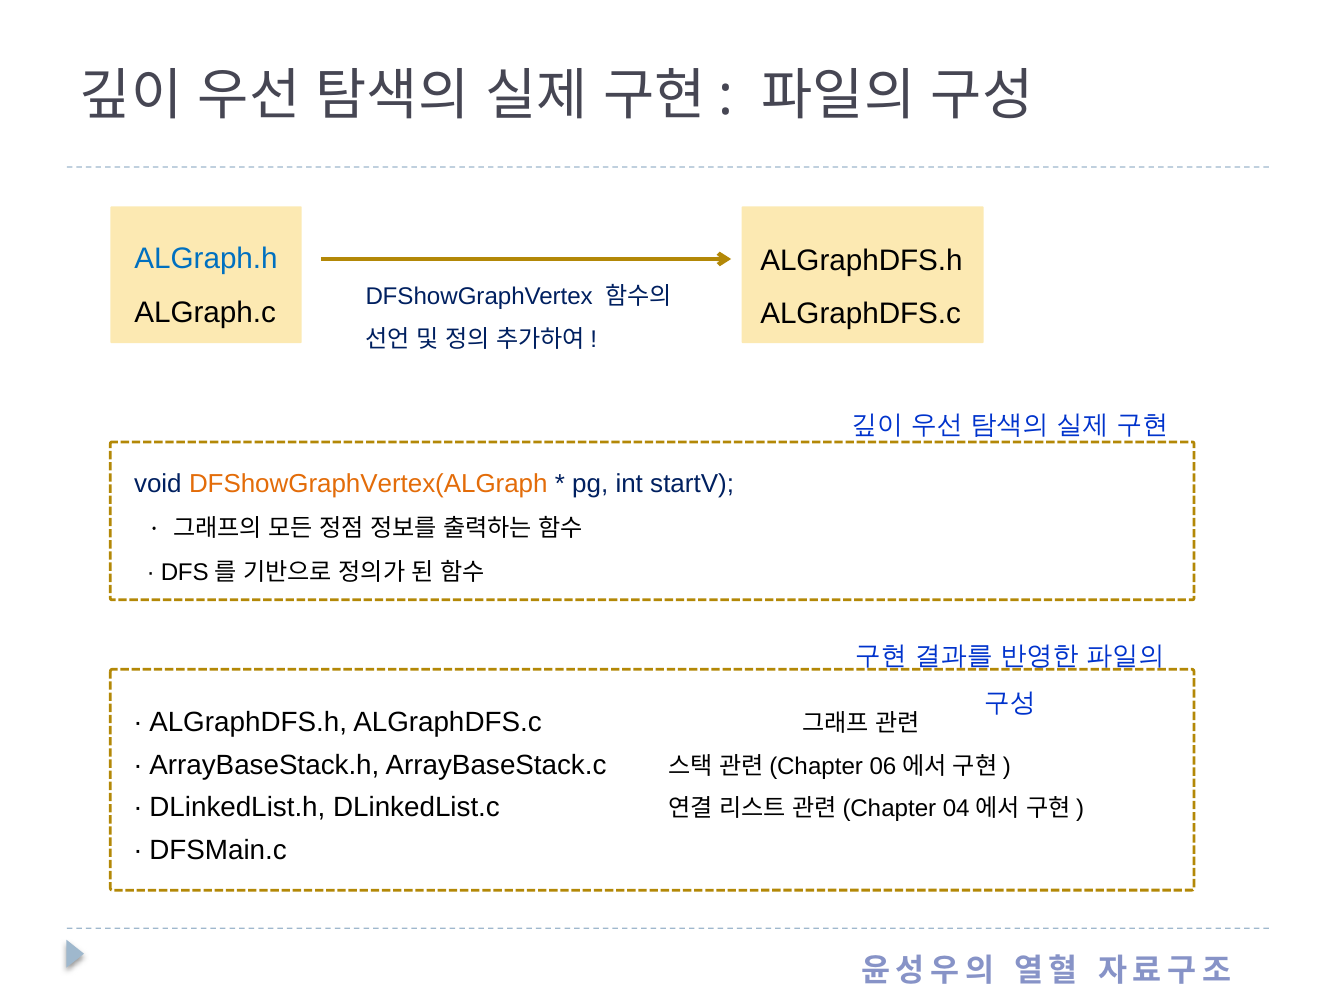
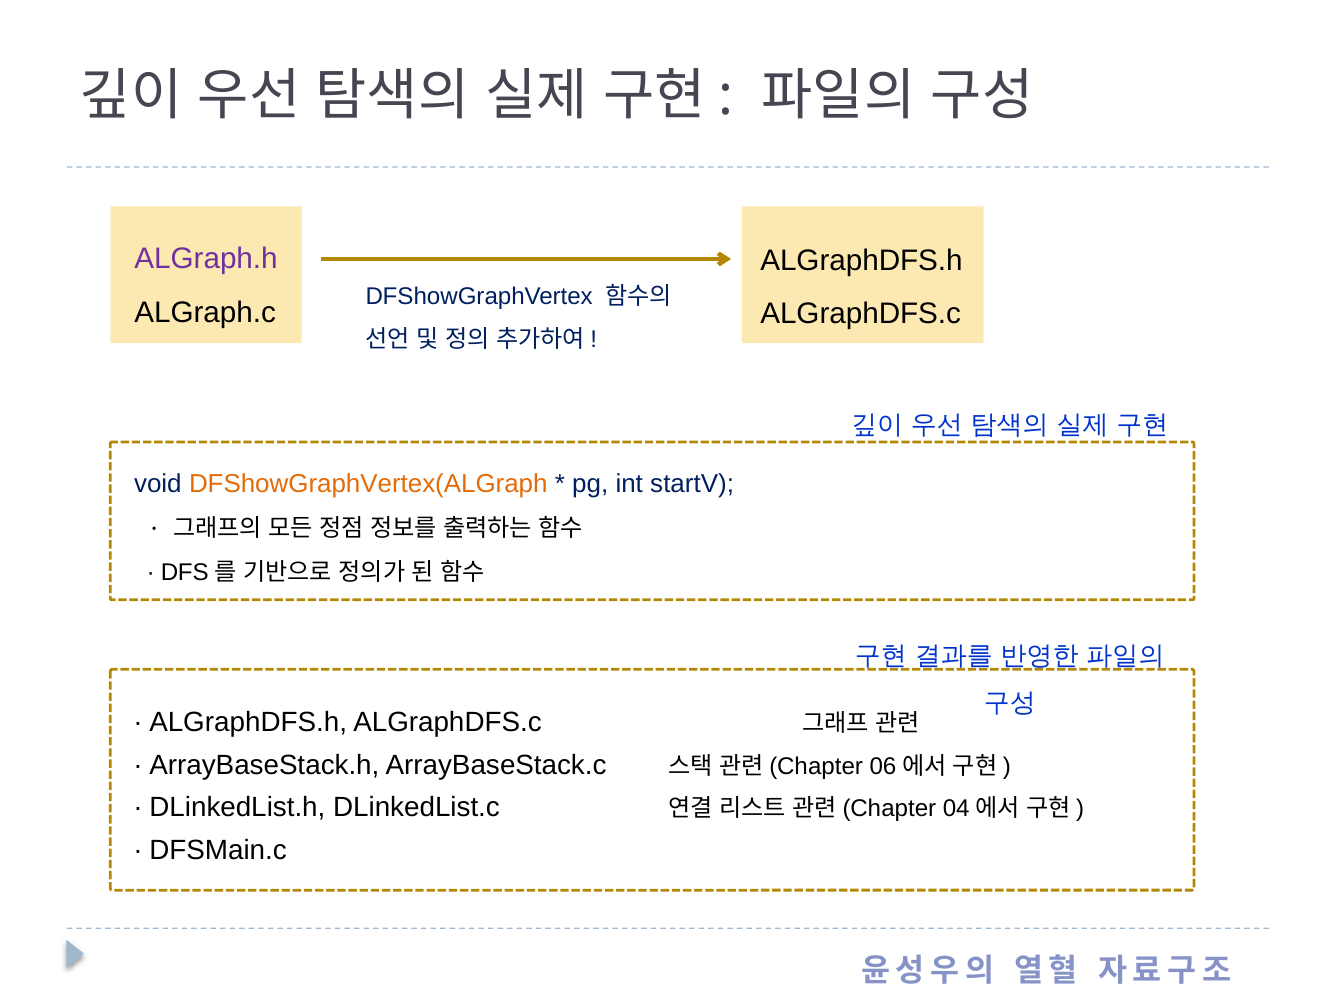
ALGraph.h colour: blue -> purple (206, 259)
